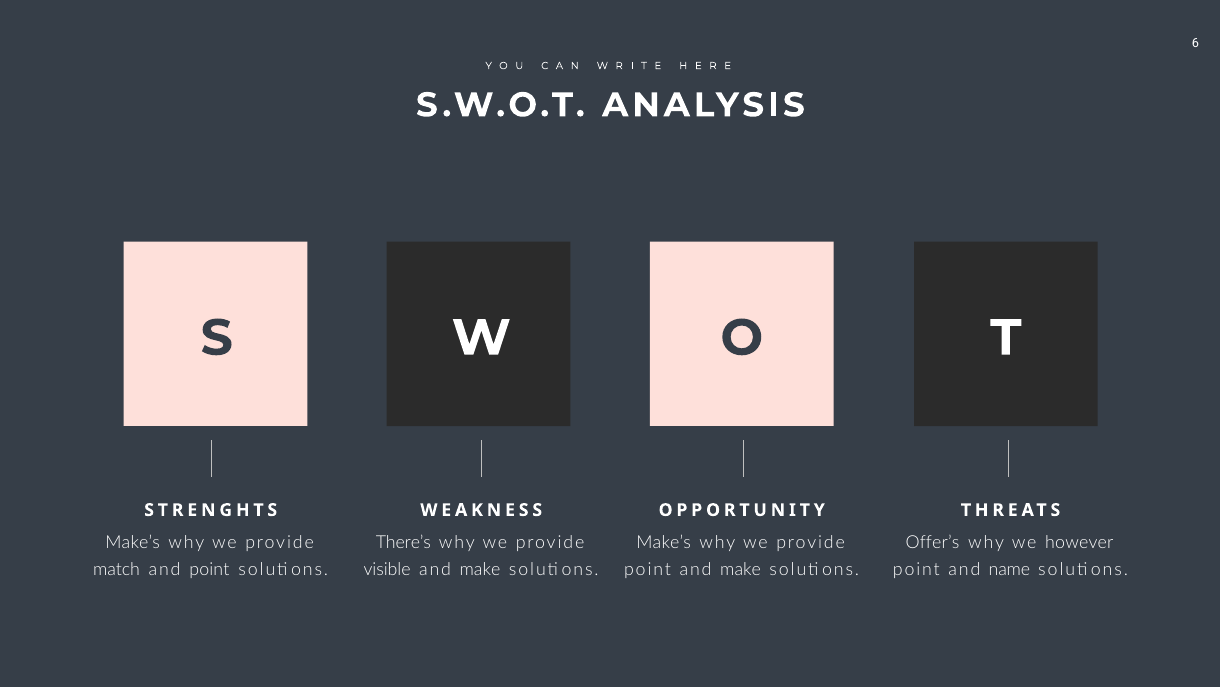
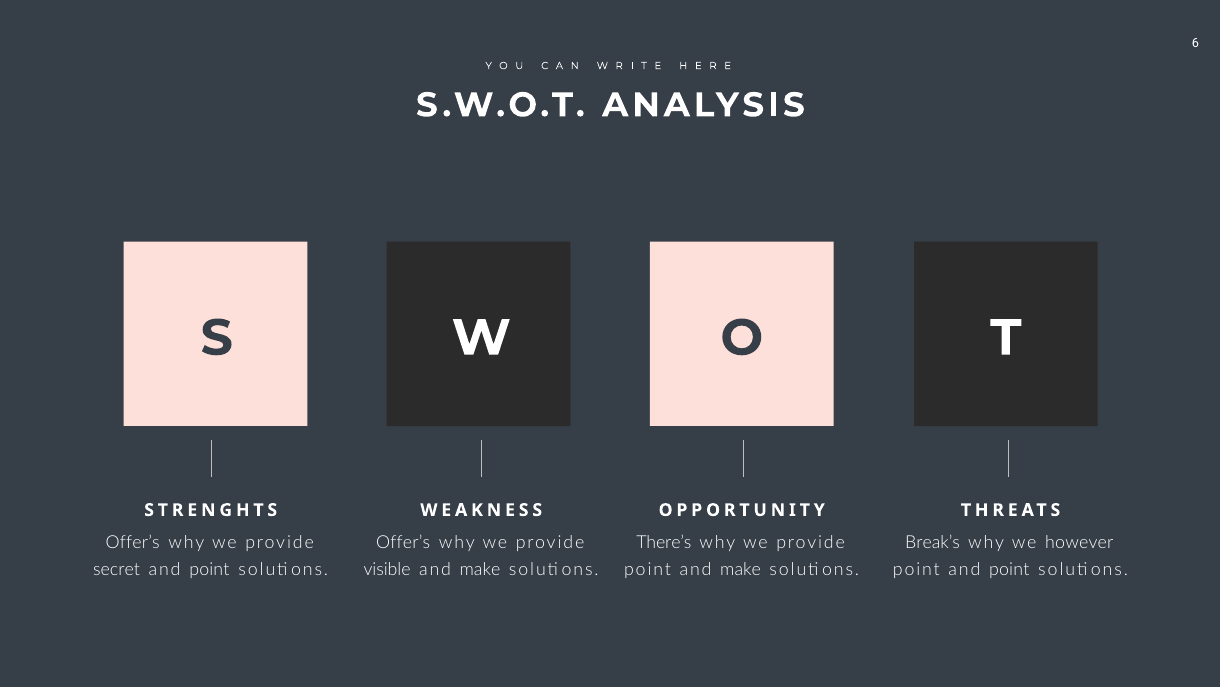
Make’s: Make’s -> Offer’s (133, 542)
There’s: There’s -> Offer’s (403, 542)
Make’s: Make’s -> There’s (664, 542)
Offer’s: Offer’s -> Break’s (933, 542)
match: match -> secret (116, 569)
point and name: name -> point (1009, 569)
